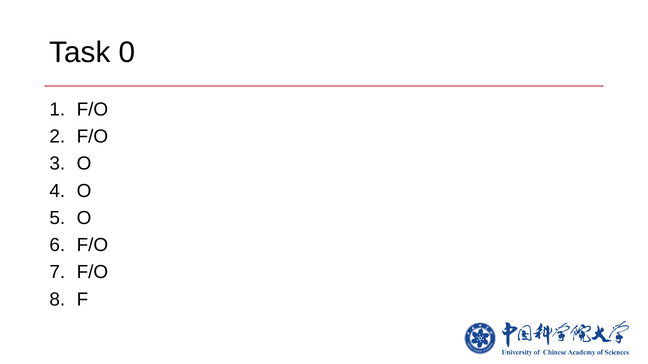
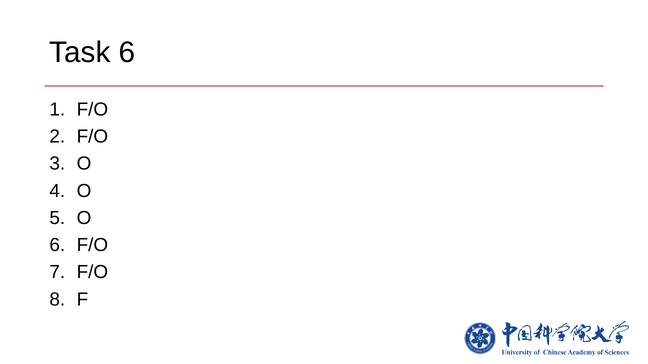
Task 0: 0 -> 6 (127, 53)
